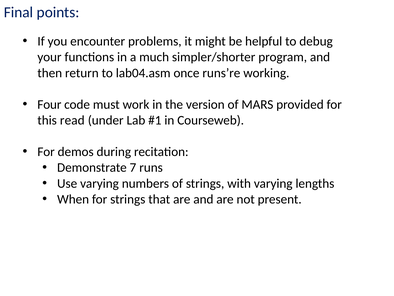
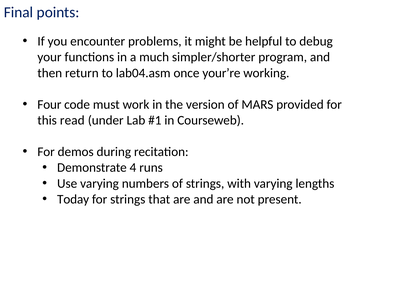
runs’re: runs’re -> your’re (221, 73)
7: 7 -> 4 (133, 167)
When: When -> Today (73, 199)
